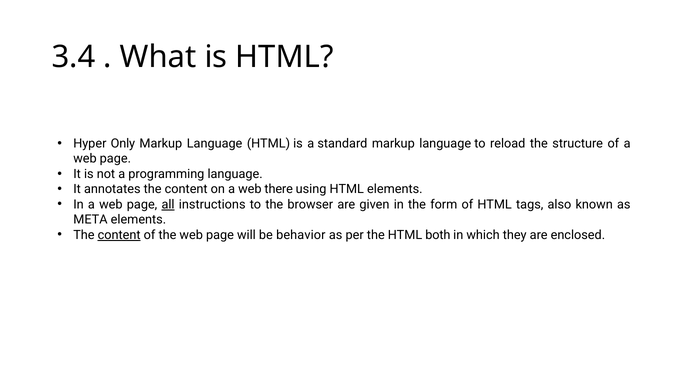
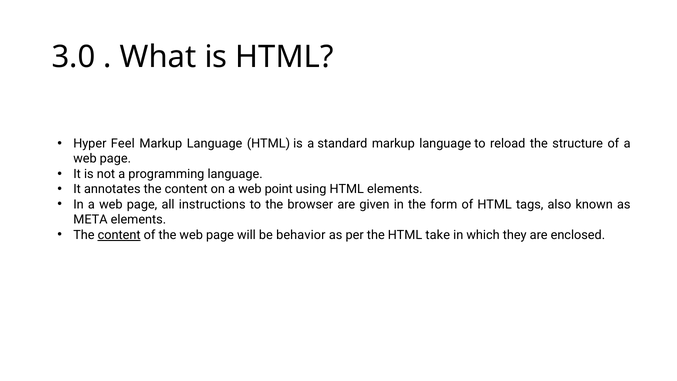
3.4: 3.4 -> 3.0 (74, 57)
Only: Only -> Feel (123, 143)
there: there -> point (279, 189)
all underline: present -> none (168, 204)
both: both -> take (438, 235)
